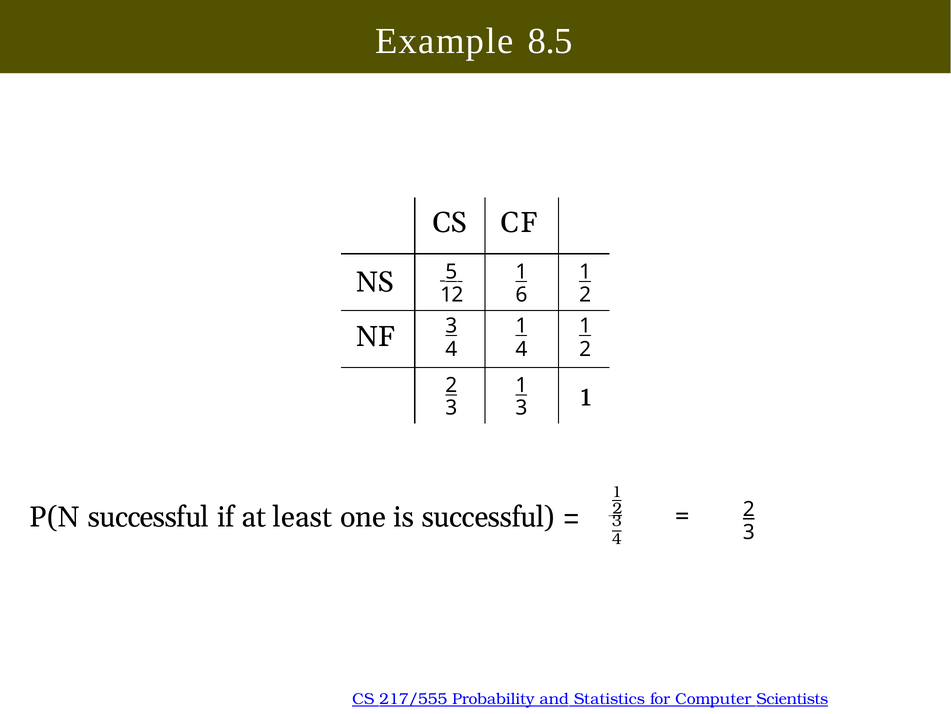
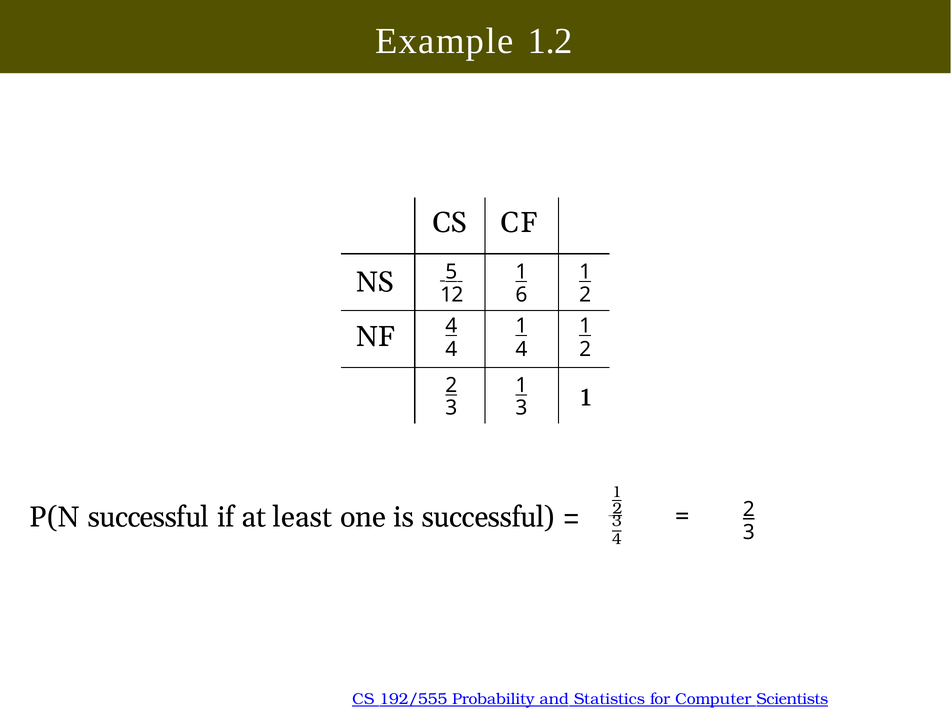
8.5: 8.5 -> 1.2 (550, 41)
NF 3: 3 -> 4 (451, 326)
217/555: 217/555 -> 192/555 (413, 699)
